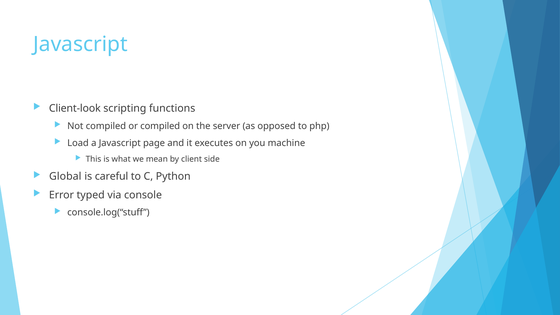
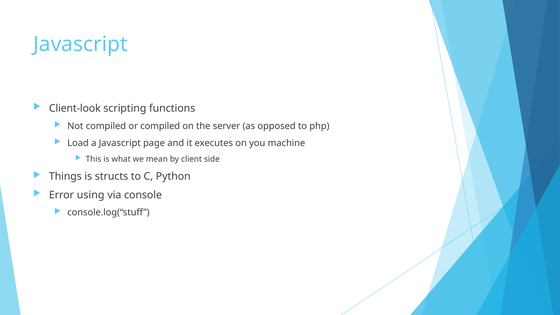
Global: Global -> Things (65, 176)
careful: careful -> structs (112, 176)
typed: typed -> using (91, 195)
